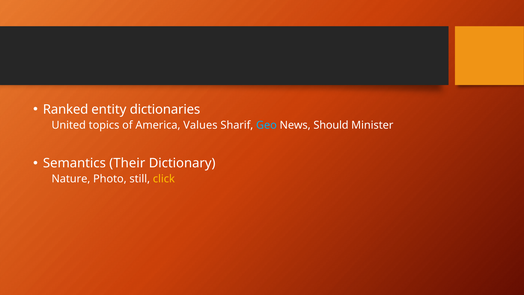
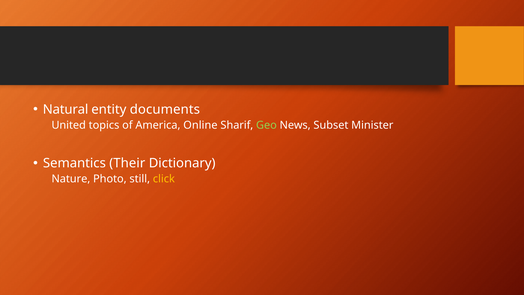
Ranked: Ranked -> Natural (66, 109)
dictionaries: dictionaries -> documents (165, 109)
Values: Values -> Online (200, 125)
Geo colour: light blue -> light green (266, 125)
Should: Should -> Subset (331, 125)
